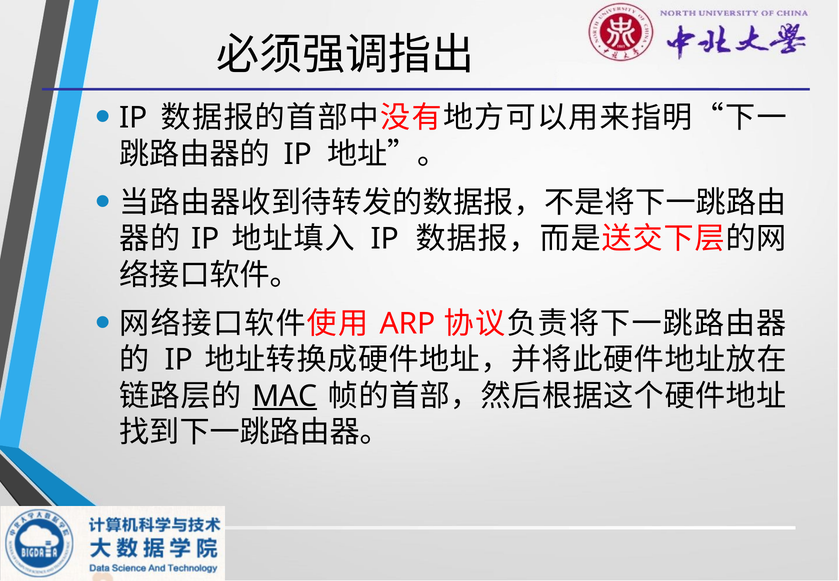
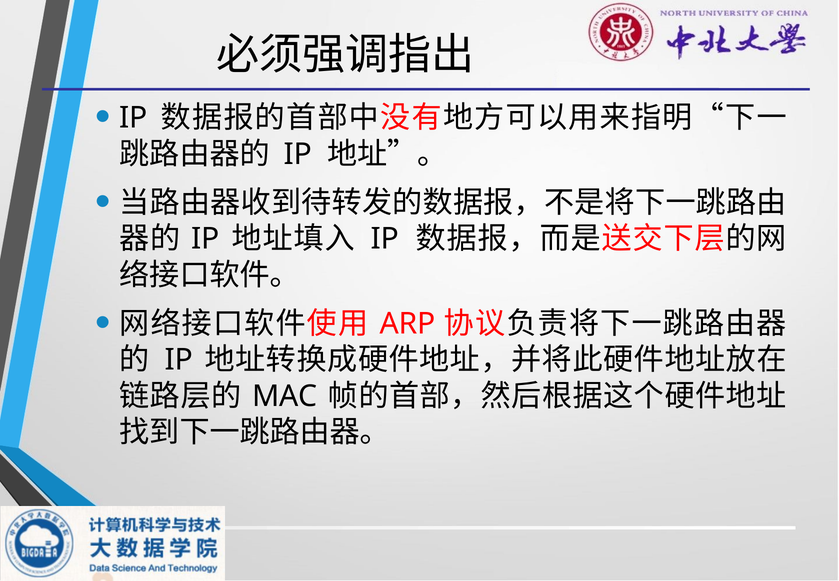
MAC underline: present -> none (285, 396)
